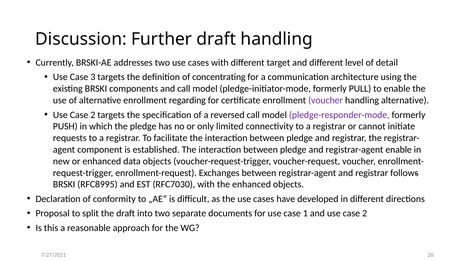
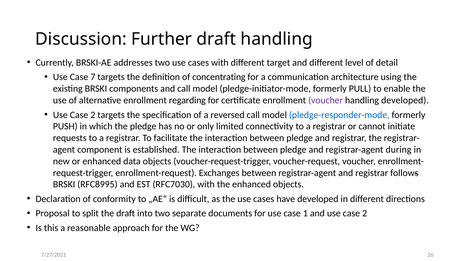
3: 3 -> 7 (93, 77)
handling alternative: alternative -> developed (405, 100)
pledge-responder-mode colour: purple -> blue (339, 115)
registrar-agent enable: enable -> during (399, 149)
